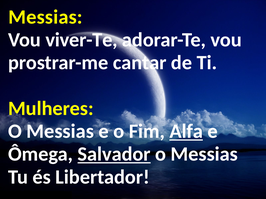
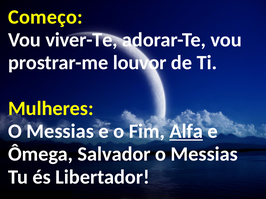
Messias: Messias -> Começo (45, 17)
cantar: cantar -> louvor (140, 63)
Salvador underline: present -> none (114, 154)
